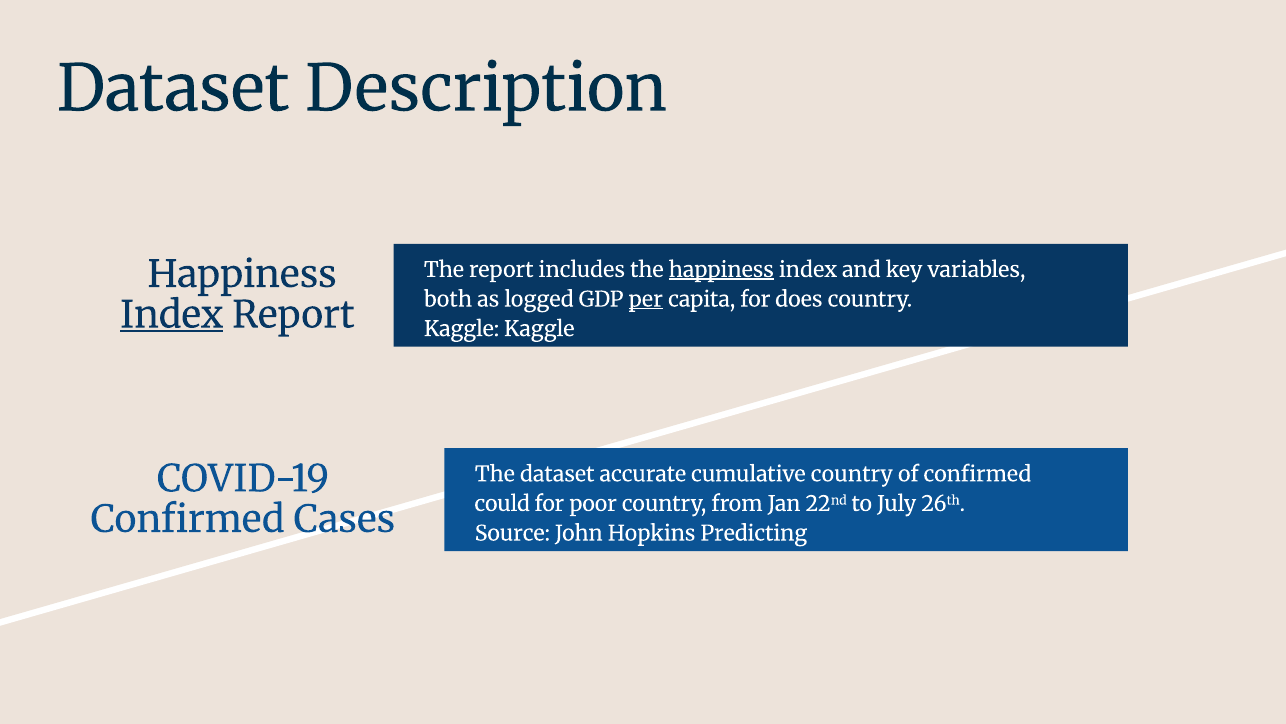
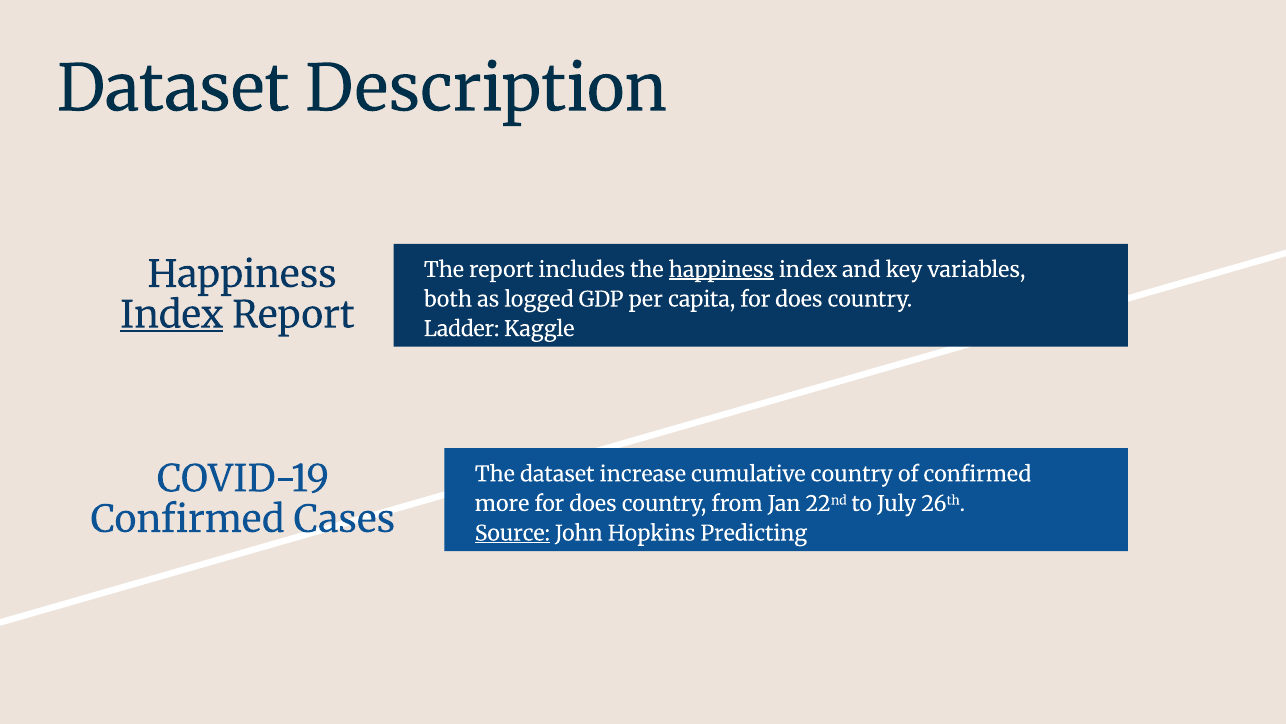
per underline: present -> none (646, 299)
Kaggle: Kaggle -> Ladder (462, 329)
accurate: accurate -> increase (643, 474)
could: could -> more (502, 503)
poor: poor -> does (593, 503)
Source underline: none -> present (512, 533)
